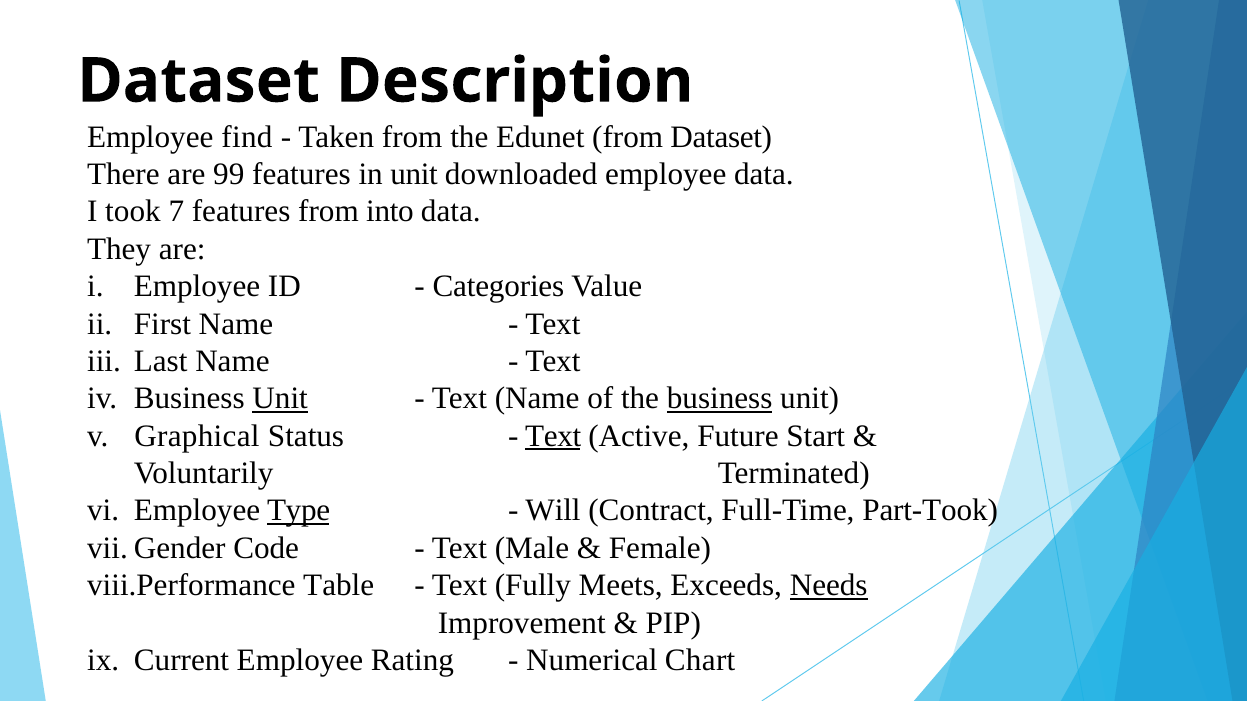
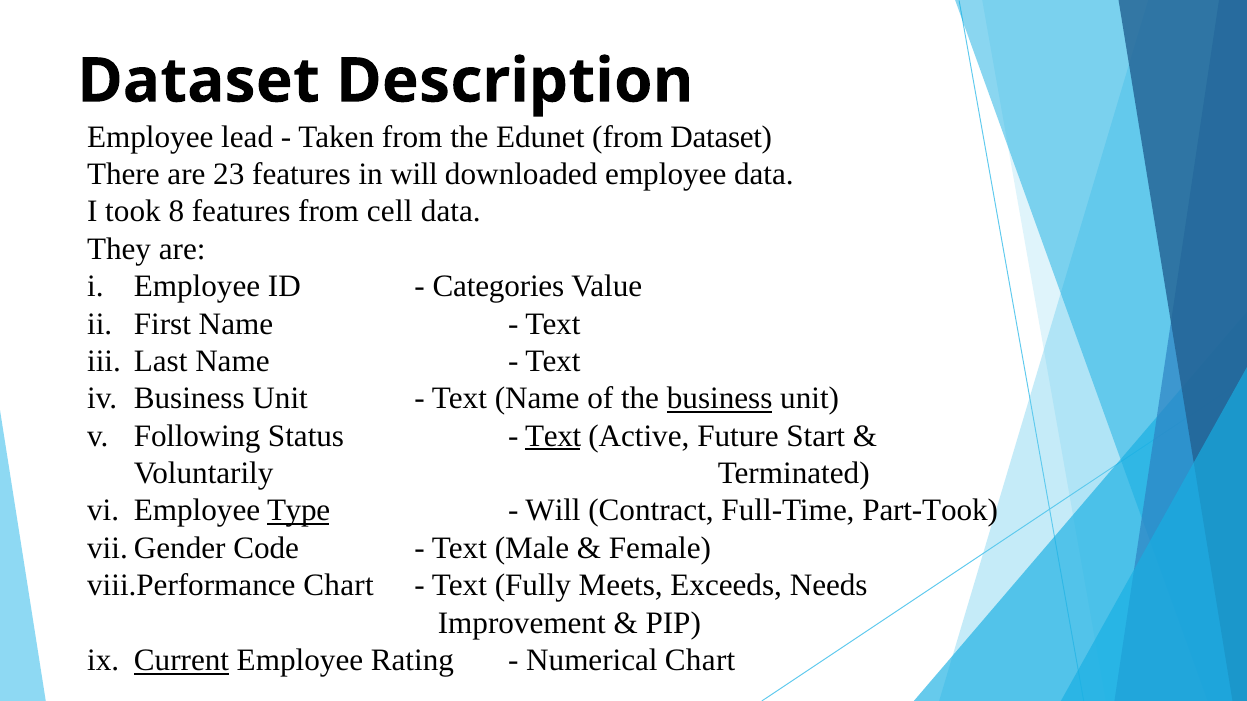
find: find -> lead (247, 137)
99: 99 -> 23 (229, 174)
in unit: unit -> will (414, 174)
7: 7 -> 8 (176, 212)
into: into -> cell (390, 212)
Unit underline: present -> none (280, 399)
Graphical: Graphical -> Following (197, 436)
Table: Table -> Chart (339, 586)
Needs underline: present -> none (829, 586)
Current underline: none -> present (181, 661)
